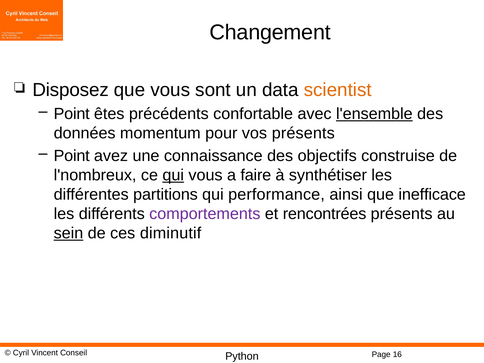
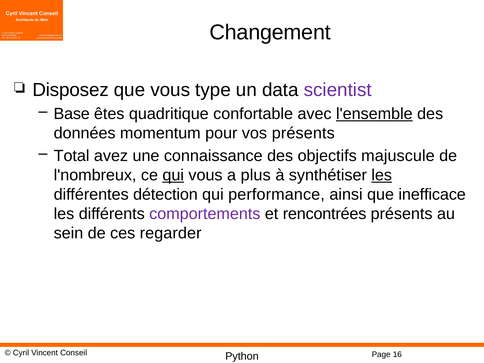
sont: sont -> type (213, 90)
scientist colour: orange -> purple (338, 90)
Point: Point -> Base (72, 114)
précédents: précédents -> quadritique (169, 114)
Point: Point -> Total (72, 156)
construise: construise -> majuscule (398, 156)
faire: faire -> plus (256, 175)
les underline: none -> present (382, 175)
partitions: partitions -> détection (165, 194)
sein underline: present -> none (68, 233)
diminutif: diminutif -> regarder (171, 233)
